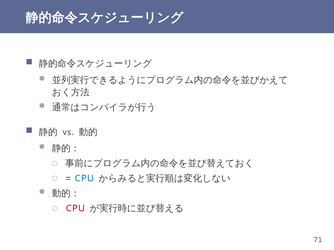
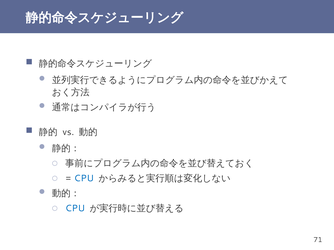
CPU colour: red -> blue (75, 209)
